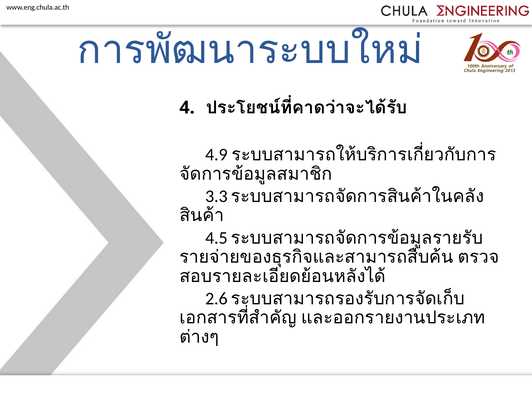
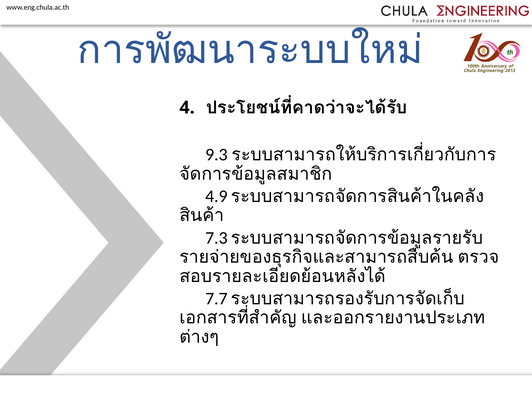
4.9: 4.9 -> 9.3 (216, 155)
3.3: 3.3 -> 4.9 (216, 196)
4.5: 4.5 -> 7.3 (216, 238)
2.6: 2.6 -> 7.7 (216, 299)
